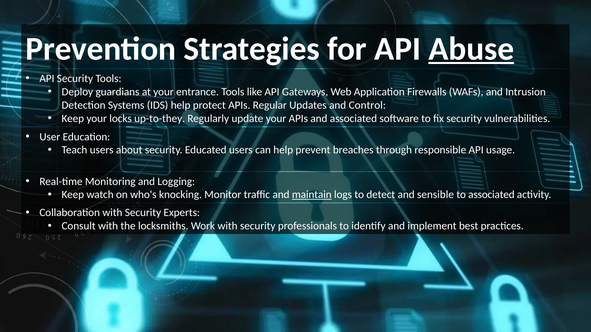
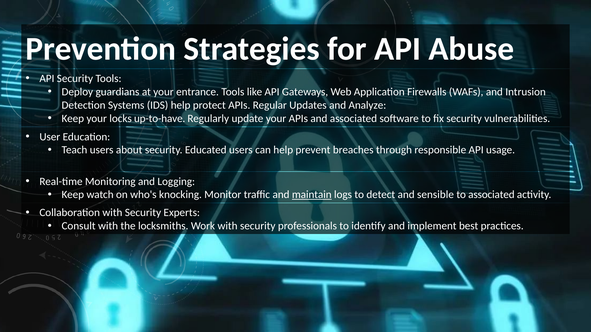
Abuse underline: present -> none (471, 49)
Control: Control -> Analyze (367, 105)
up-to-they: up-to-they -> up-to-have (160, 119)
